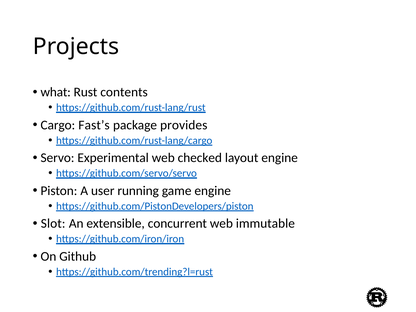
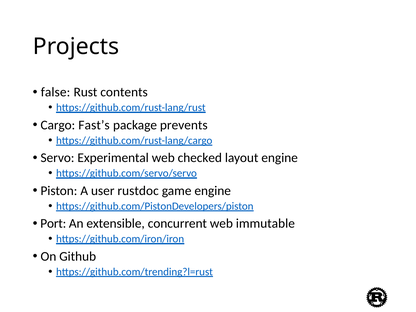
what: what -> false (56, 92)
provides: provides -> prevents (184, 125)
running: running -> rustdoc (138, 191)
Slot: Slot -> Port (53, 224)
